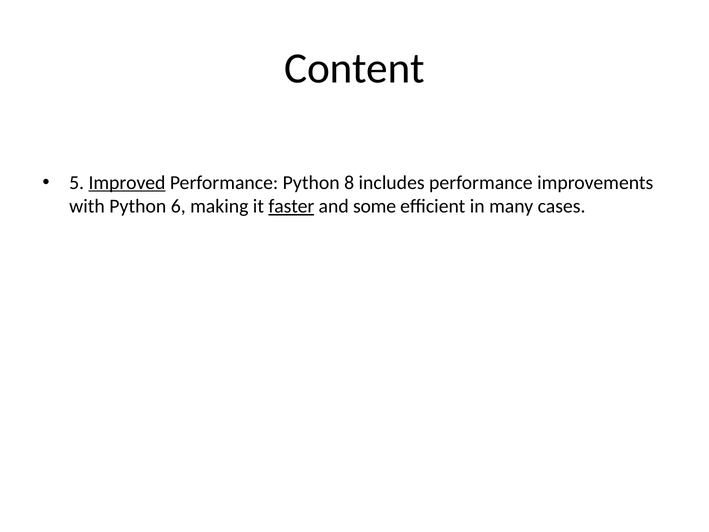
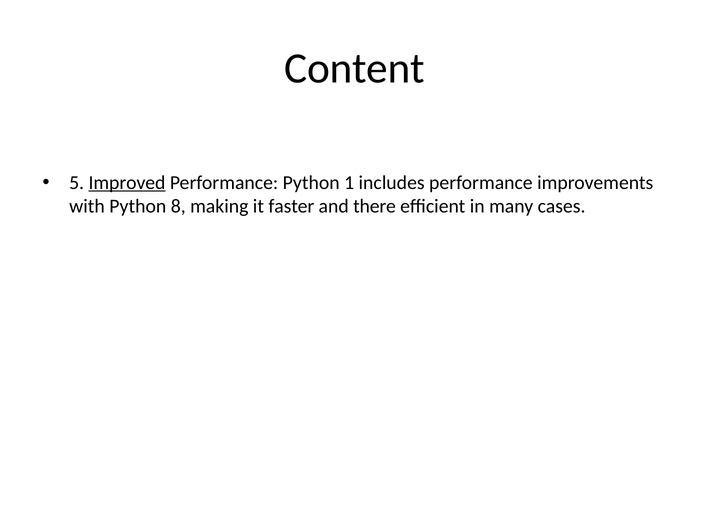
8: 8 -> 1 (349, 183)
6: 6 -> 8 (178, 206)
faster underline: present -> none (291, 206)
some: some -> there (375, 206)
